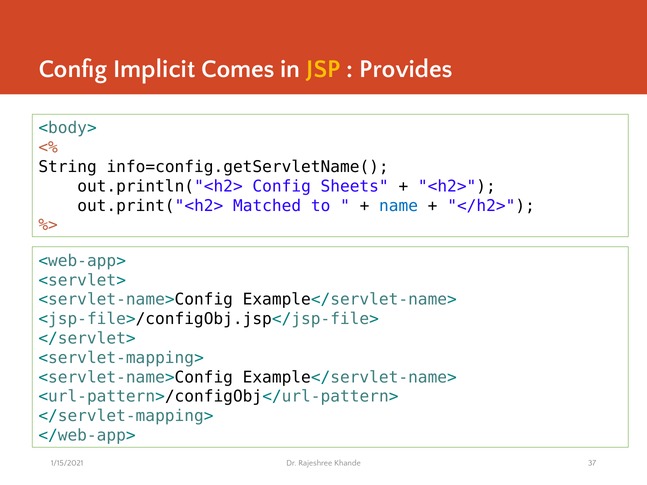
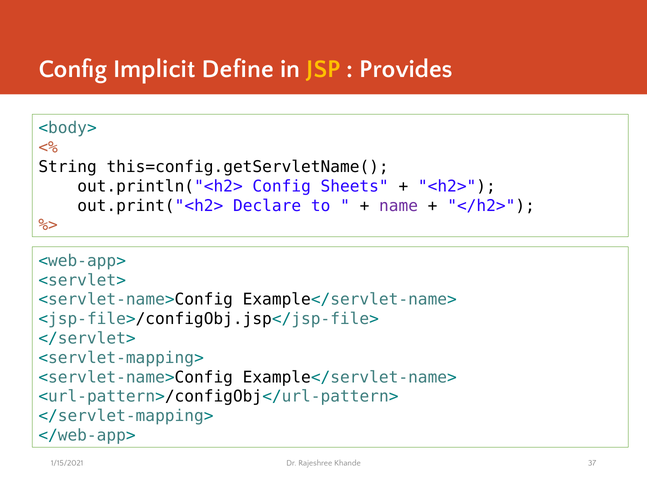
Comes: Comes -> Define (238, 69)
info=config.getServletName(: info=config.getServletName( -> this=config.getServletName( (248, 167)
Matched: Matched -> Declare (267, 206)
name colour: blue -> purple (399, 206)
